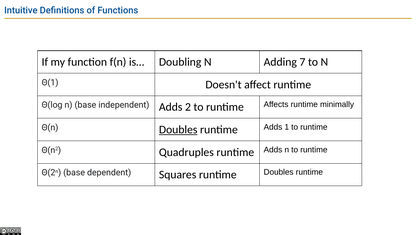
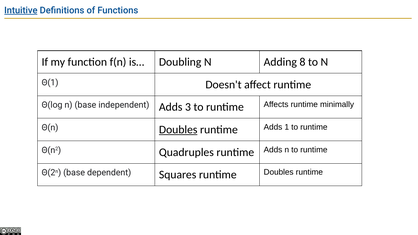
Intuitive underline: none -> present (21, 10)
7: 7 -> 8 (302, 62)
2: 2 -> 3 (188, 107)
